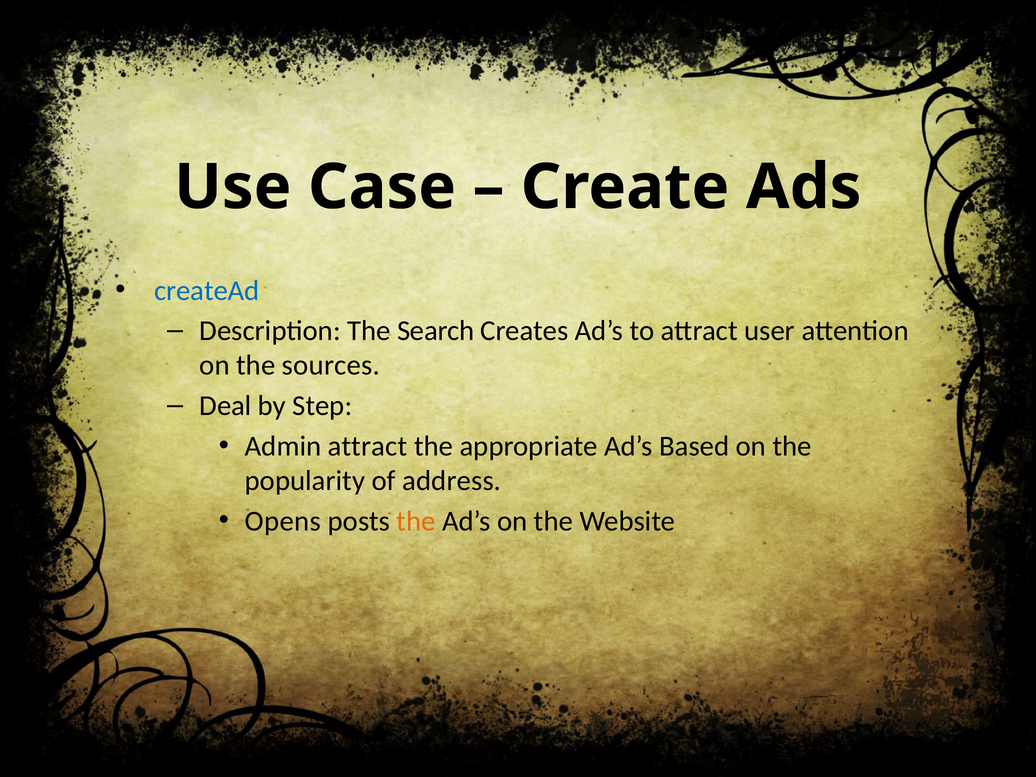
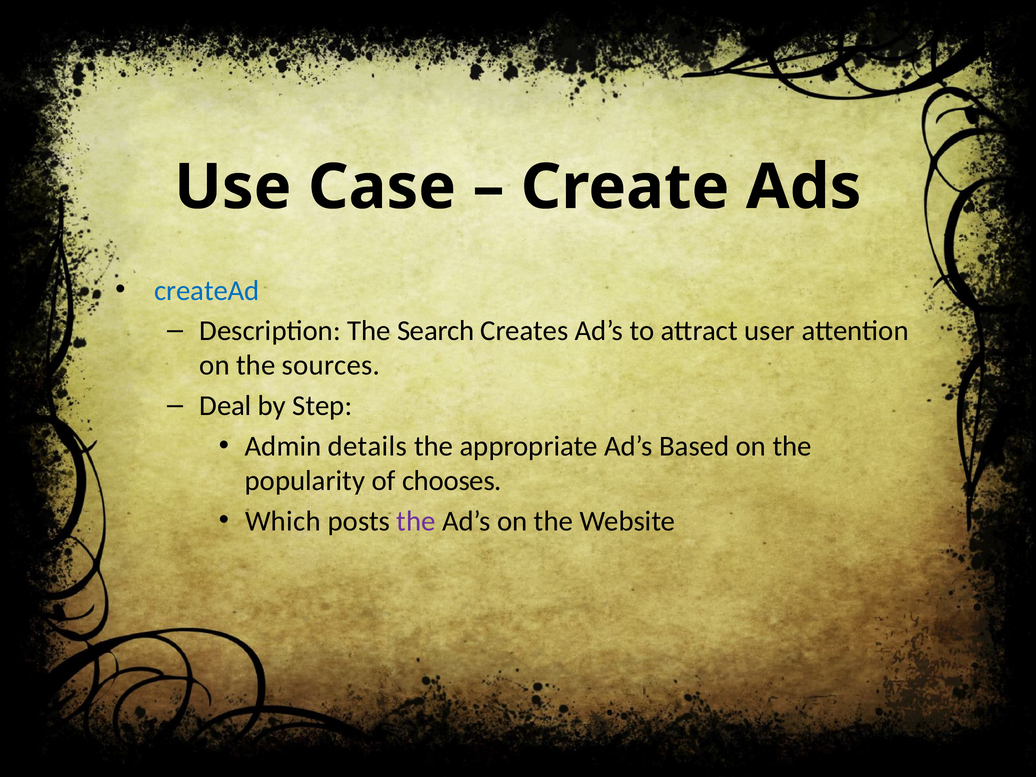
Admin attract: attract -> details (367, 446)
address: address -> chooses (452, 481)
Opens: Opens -> Which (283, 521)
the colour: orange -> purple (416, 521)
